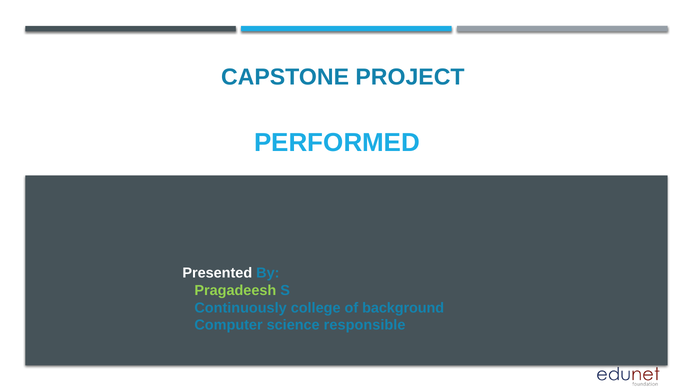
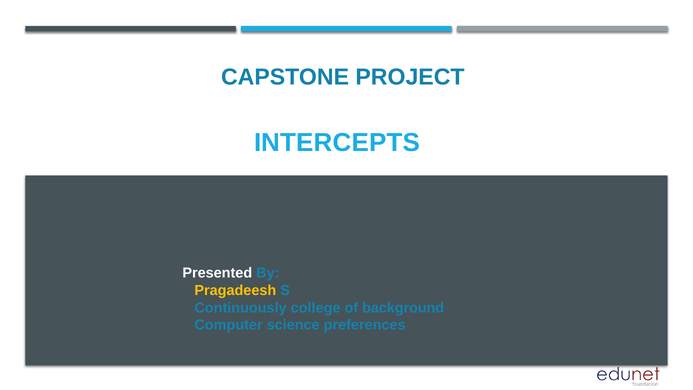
PERFORMED: PERFORMED -> INTERCEPTS (337, 143)
Pragadeesh colour: light green -> yellow (235, 290)
responsible: responsible -> preferences (365, 325)
